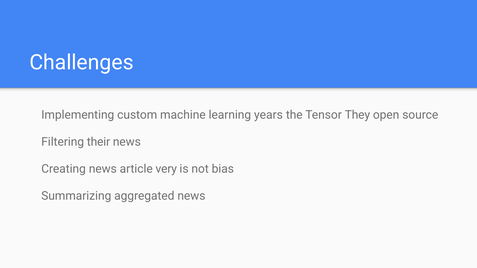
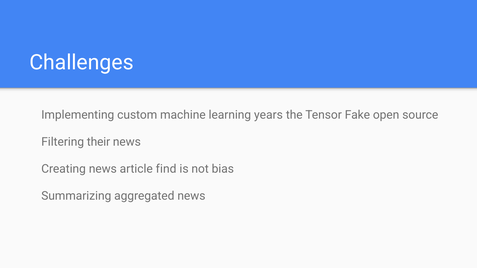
They: They -> Fake (357, 115)
very: very -> find (166, 169)
